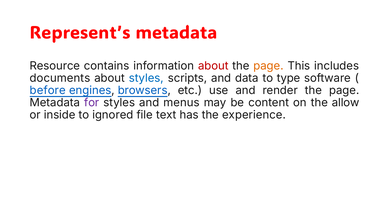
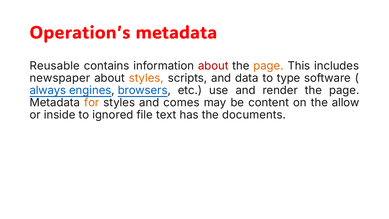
Represent’s: Represent’s -> Operation’s (80, 33)
Resource: Resource -> Reusable (55, 66)
documents: documents -> newspaper (60, 78)
styles colour: blue -> orange (146, 78)
before: before -> always (48, 90)
for colour: purple -> orange (92, 103)
menus: menus -> comes (181, 103)
experience: experience -> documents (254, 115)
